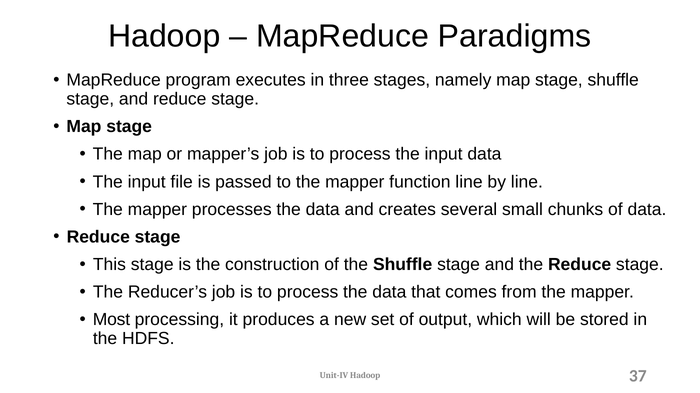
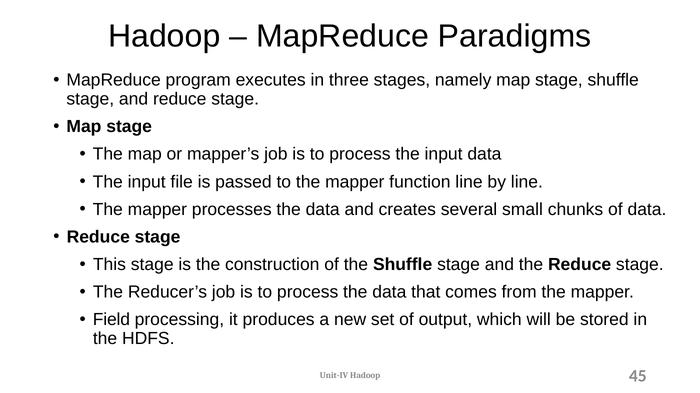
Most: Most -> Field (111, 320)
37: 37 -> 45 (638, 376)
